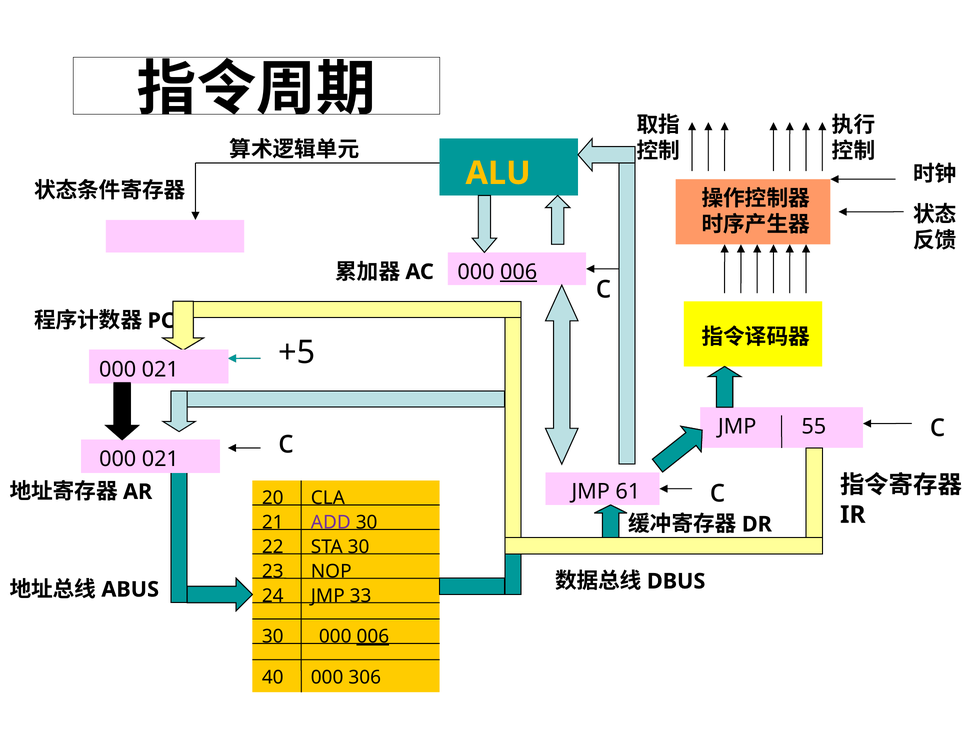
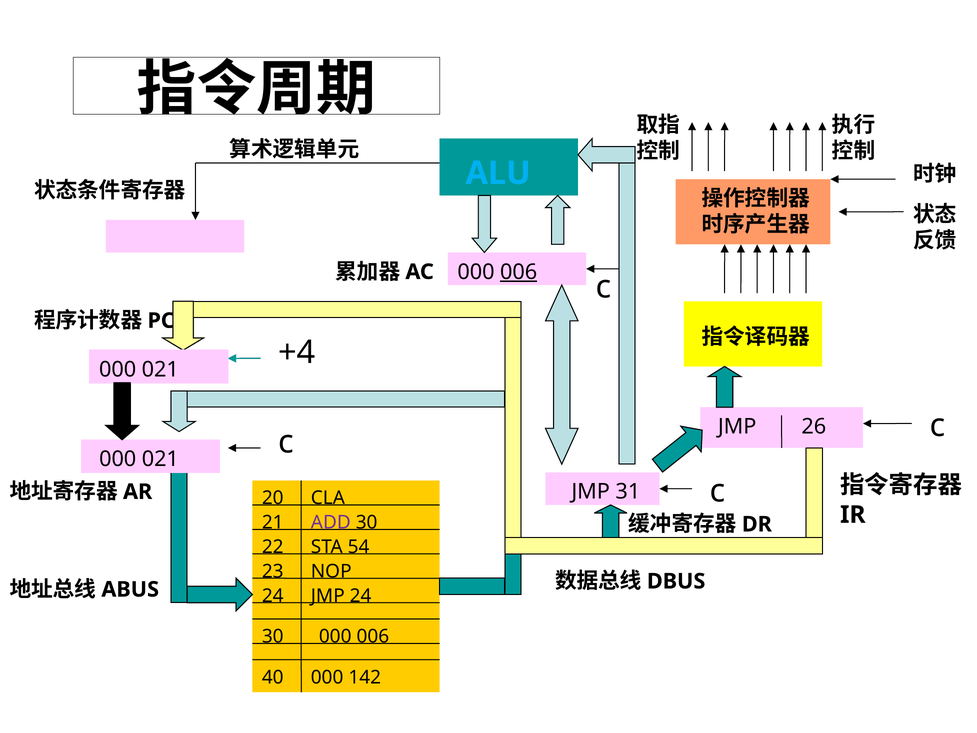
ALU colour: yellow -> light blue (498, 173)
+5: +5 -> +4 (297, 352)
55: 55 -> 26 (814, 426)
61: 61 -> 31 (628, 492)
STA 30: 30 -> 54 (359, 547)
JMP 33: 33 -> 24 (361, 596)
006 underline: present -> none (373, 636)
306: 306 -> 142 (365, 677)
